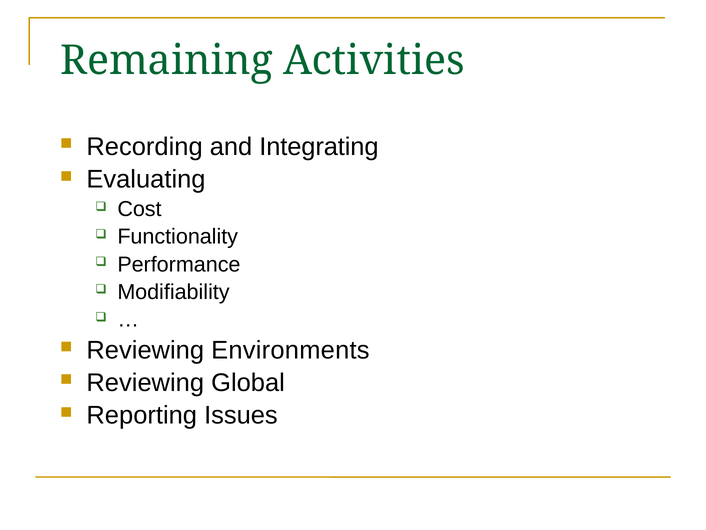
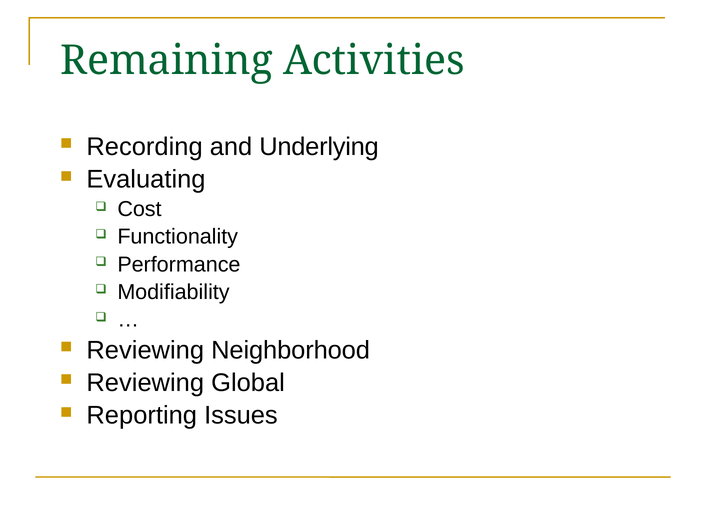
Integrating: Integrating -> Underlying (319, 147)
Environments: Environments -> Neighborhood (291, 350)
